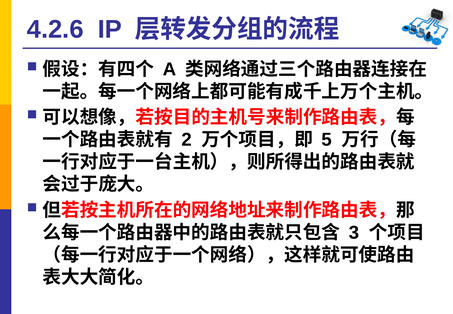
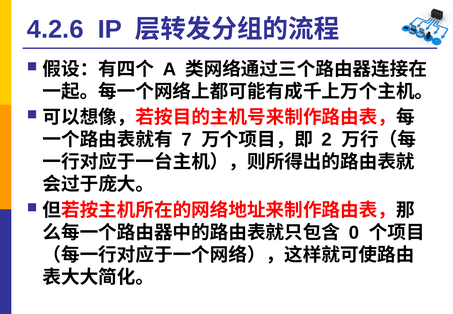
2: 2 -> 7 (187, 140)
5: 5 -> 2 (327, 140)
3: 3 -> 0 (354, 232)
